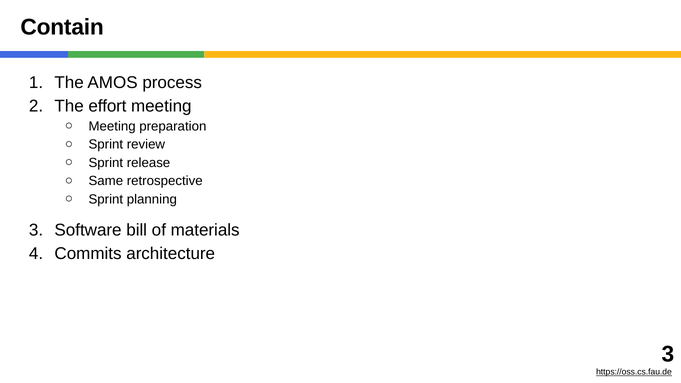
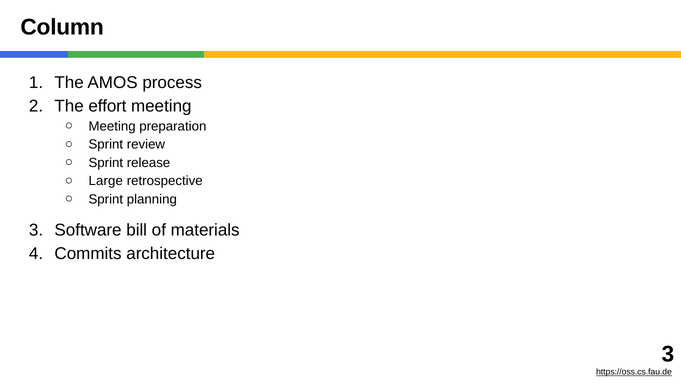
Contain: Contain -> Column (62, 27)
Same: Same -> Large (106, 181)
